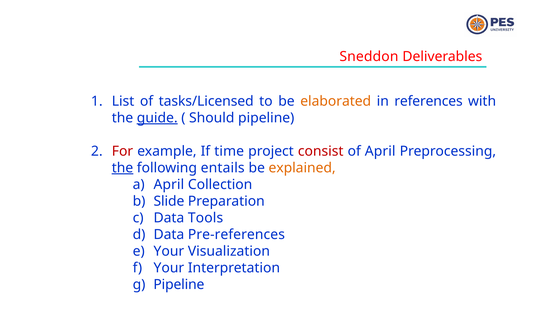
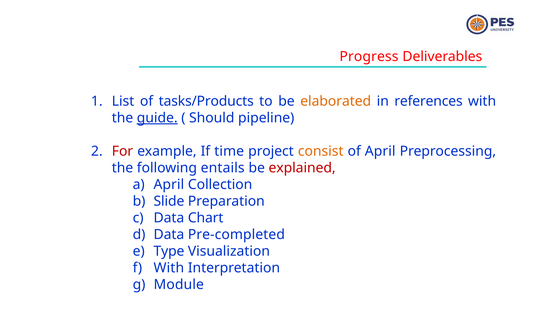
Sneddon: Sneddon -> Progress (369, 57)
tasks/Licensed: tasks/Licensed -> tasks/Products (206, 101)
consist colour: red -> orange (321, 151)
the underline: present -> none (123, 168)
explained colour: orange -> red (302, 168)
Tools: Tools -> Chart (206, 218)
Pre-references: Pre-references -> Pre-completed (236, 234)
Your: Your -> Type (169, 251)
Your: Your -> With (169, 268)
Pipeline: Pipeline -> Module (179, 284)
